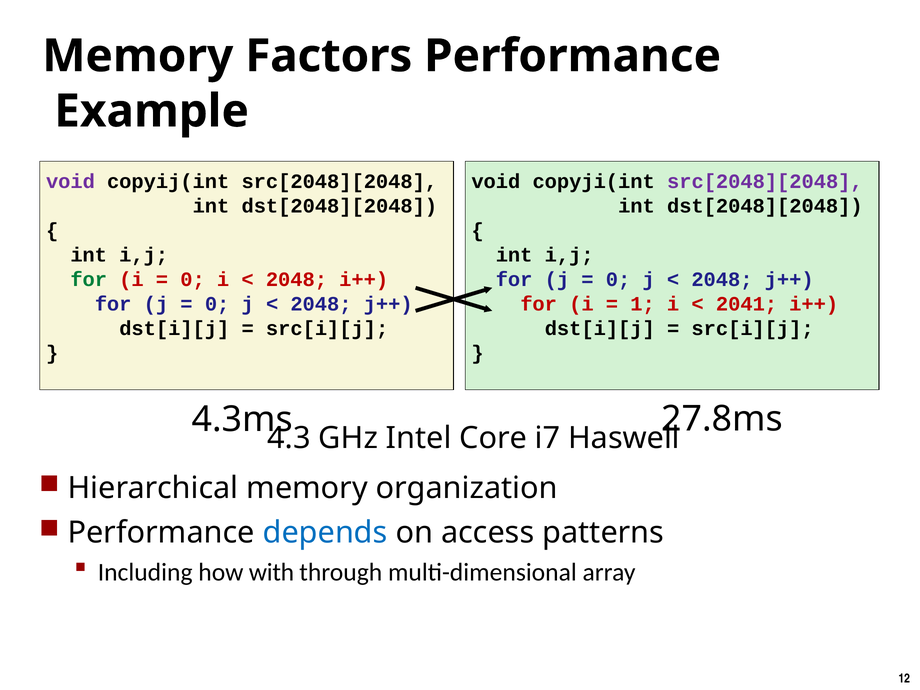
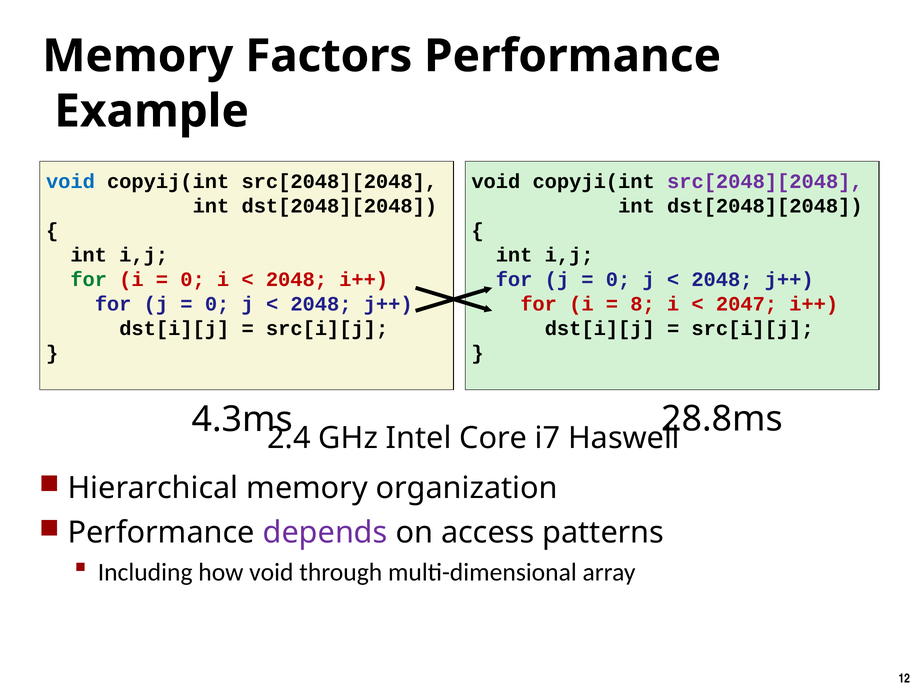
void colour: purple -> blue (70, 181)
1: 1 -> 8 (643, 304)
2041: 2041 -> 2047 (747, 304)
27.8ms: 27.8ms -> 28.8ms (722, 419)
4.3: 4.3 -> 2.4 (289, 438)
depends colour: blue -> purple (325, 533)
how with: with -> void (271, 572)
